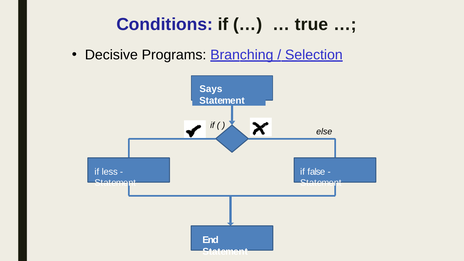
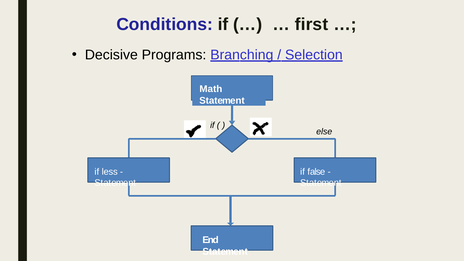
true: true -> first (312, 24)
Says: Says -> Math (211, 89)
